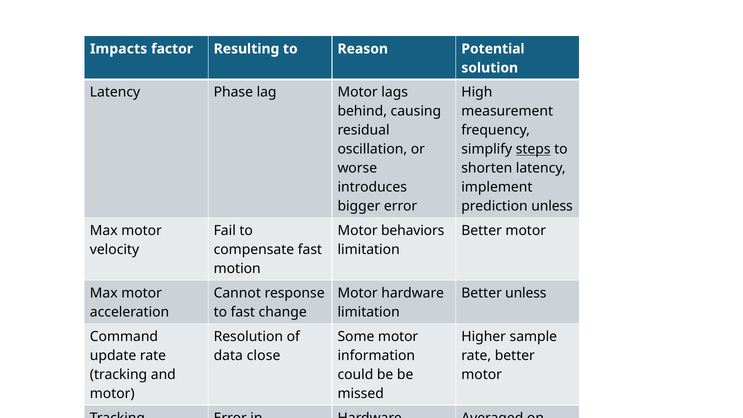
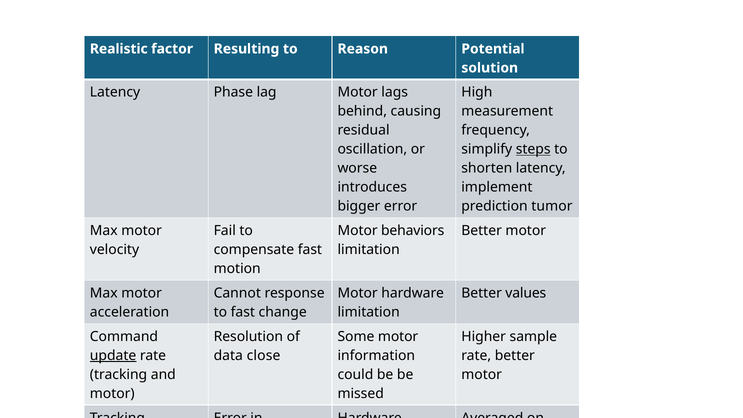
Impacts: Impacts -> Realistic (119, 49)
prediction unless: unless -> tumor (552, 206)
Better unless: unless -> values (526, 293)
update underline: none -> present (113, 356)
